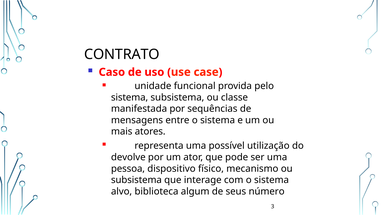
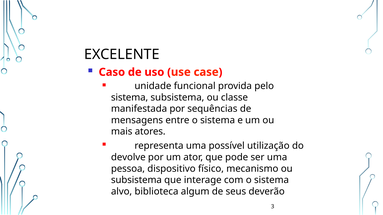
CONTRATO: CONTRATO -> EXCELENTE (122, 54)
número: número -> deverão (267, 192)
